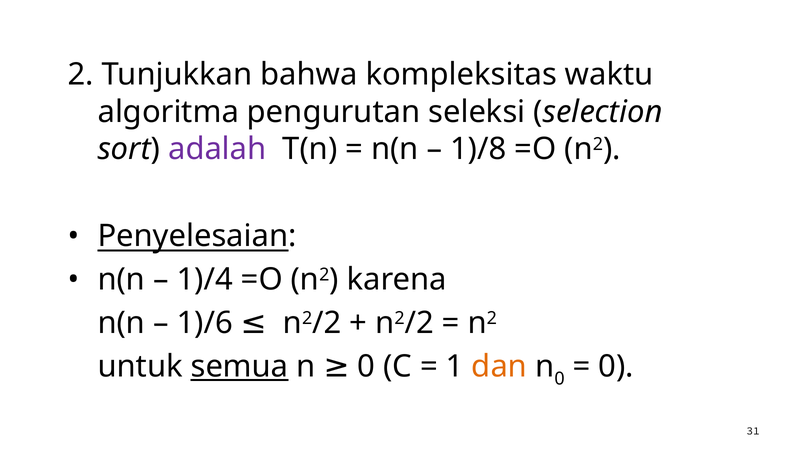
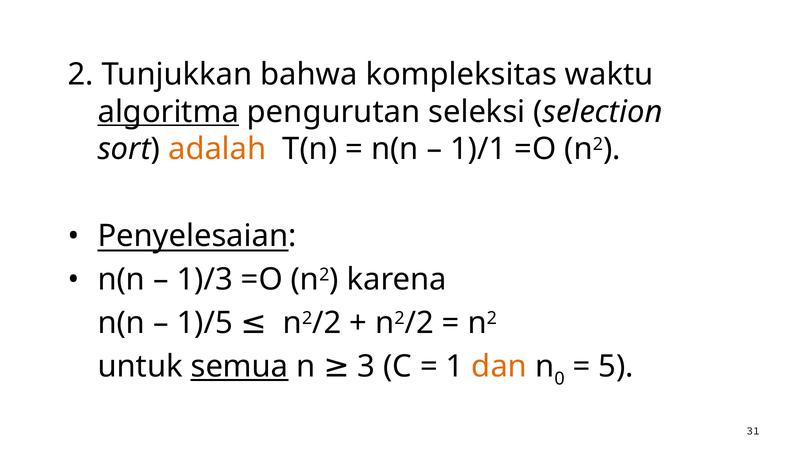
algoritma underline: none -> present (168, 112)
adalah colour: purple -> orange (217, 149)
1)/8: 1)/8 -> 1)/1 (478, 149)
1)/4: 1)/4 -> 1)/3 (205, 279)
1)/6: 1)/6 -> 1)/5 (205, 323)
0: 0 -> 5 (616, 366)
n 0: 0 -> 3 (366, 366)
